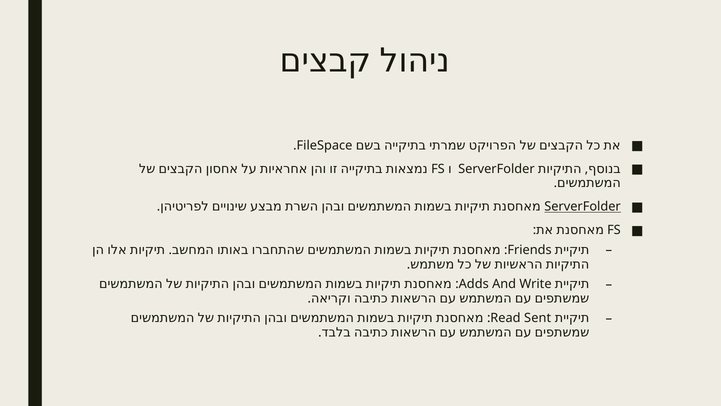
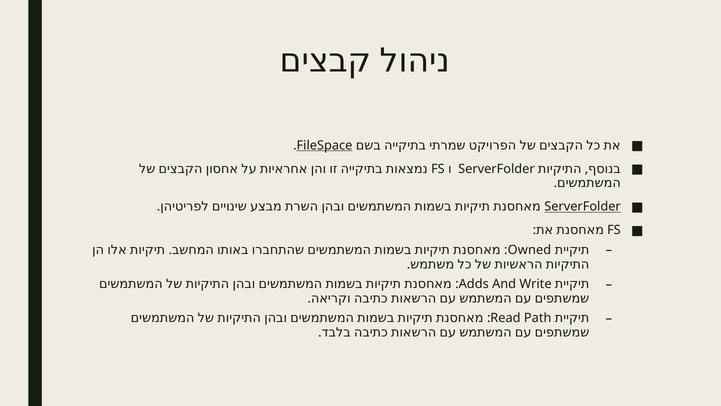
FileSpace underline: none -> present (324, 145)
Friends: Friends -> Owned (529, 250)
Sent: Sent -> Path (538, 318)
